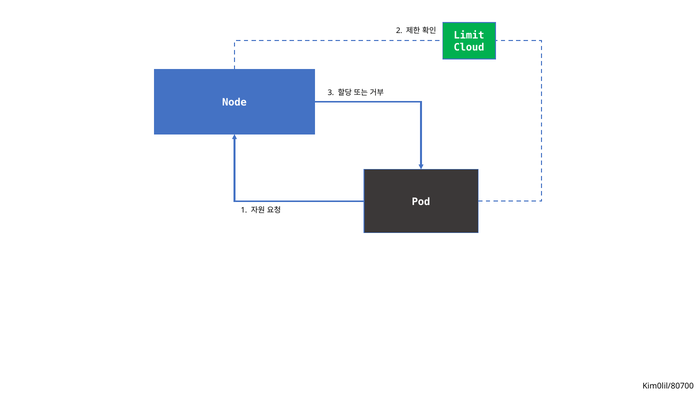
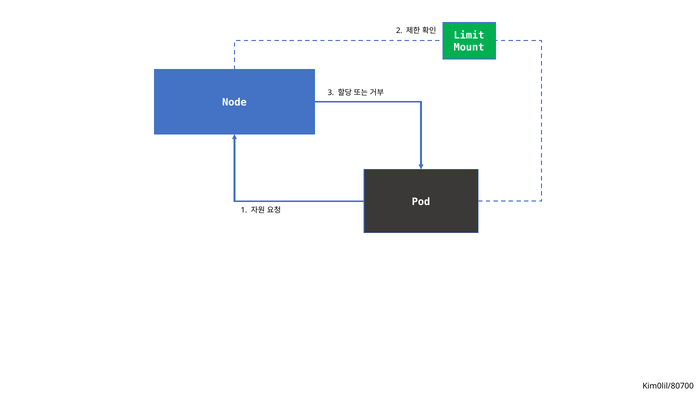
Cloud: Cloud -> Mount (469, 48)
